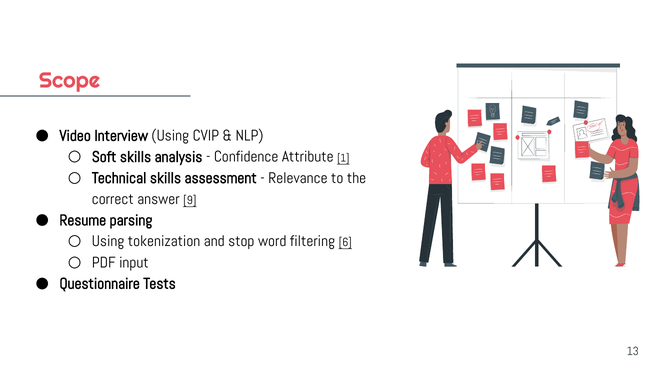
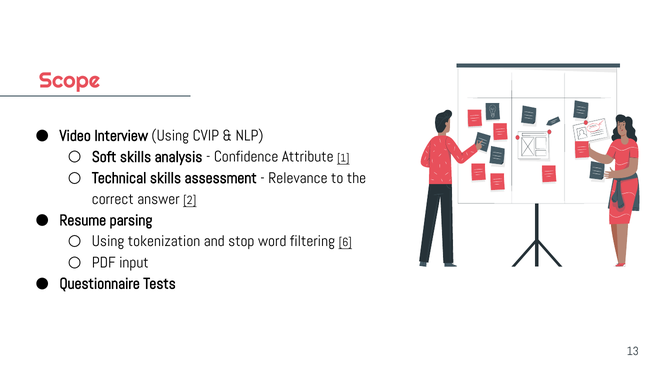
9: 9 -> 2 (190, 200)
